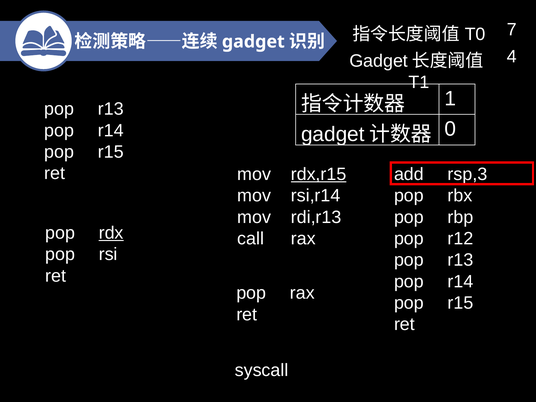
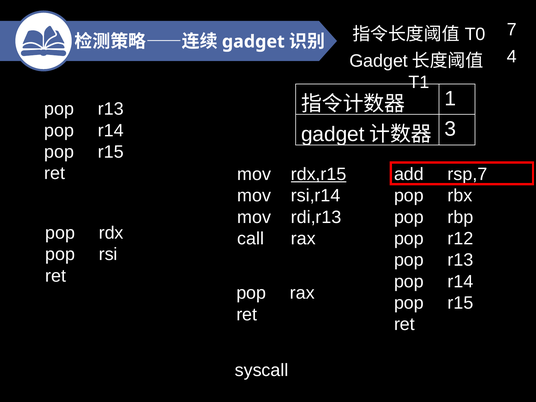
0: 0 -> 3 (450, 129)
rsp,3: rsp,3 -> rsp,7 (467, 174)
rdx underline: present -> none (111, 233)
